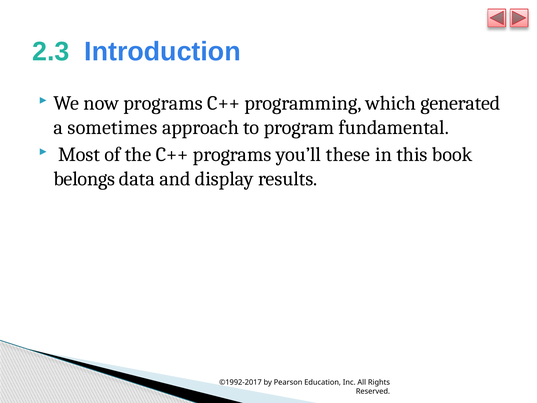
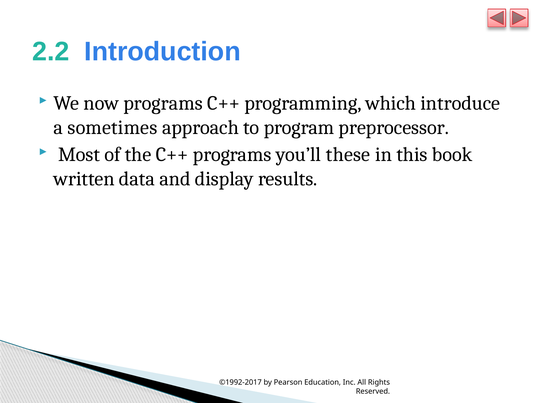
2.3: 2.3 -> 2.2 (51, 52)
generated: generated -> introduce (460, 103)
fundamental: fundamental -> preprocessor (394, 127)
belongs: belongs -> written (84, 179)
